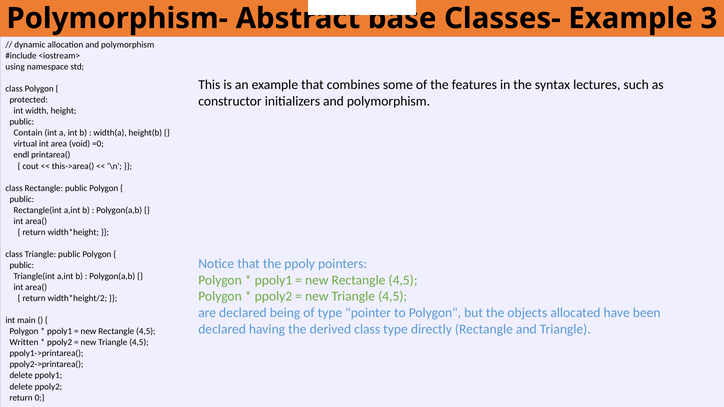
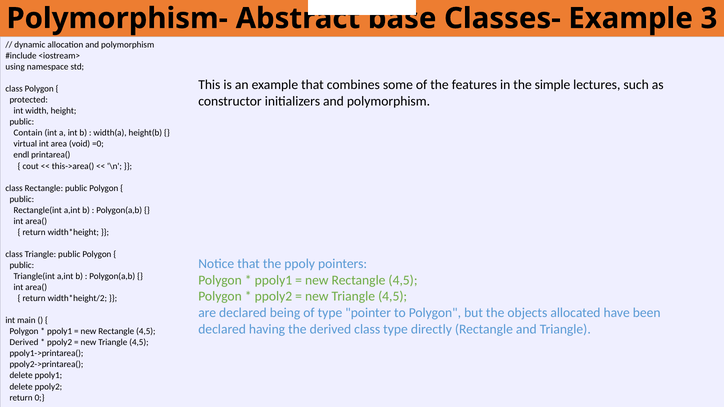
syntax: syntax -> simple (553, 85)
Written: Written -> Derived (24, 343)
